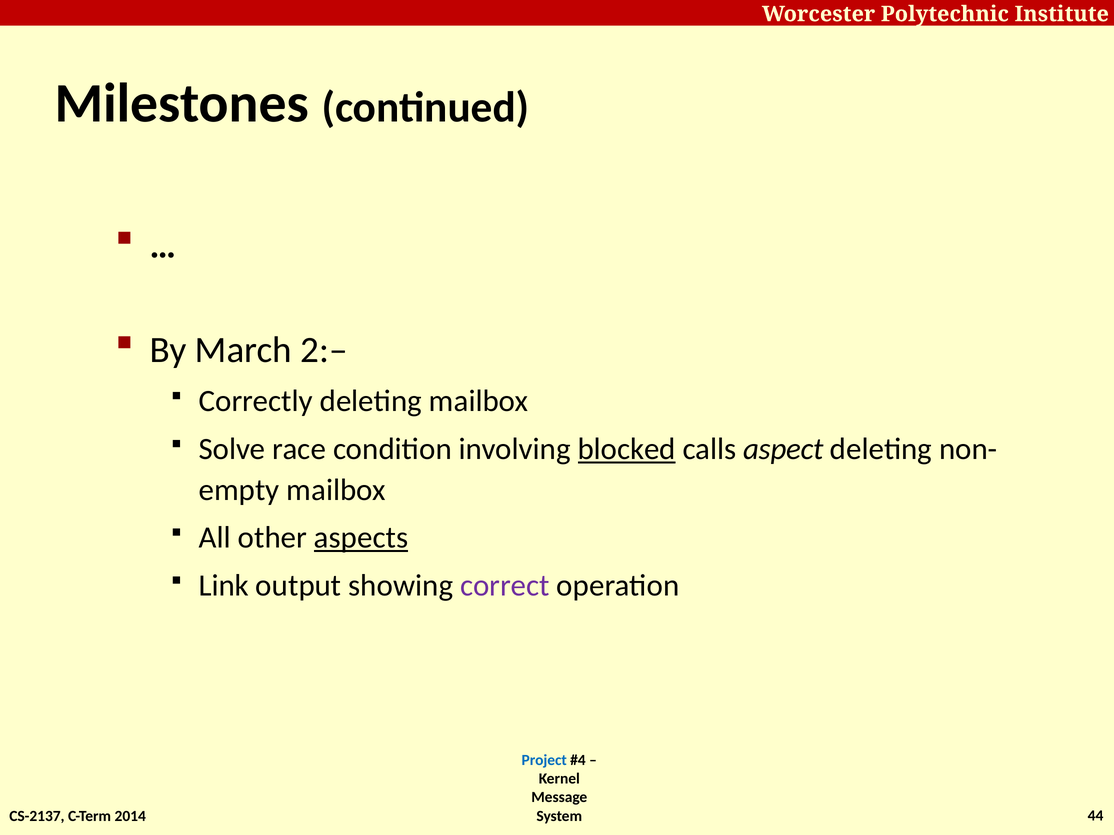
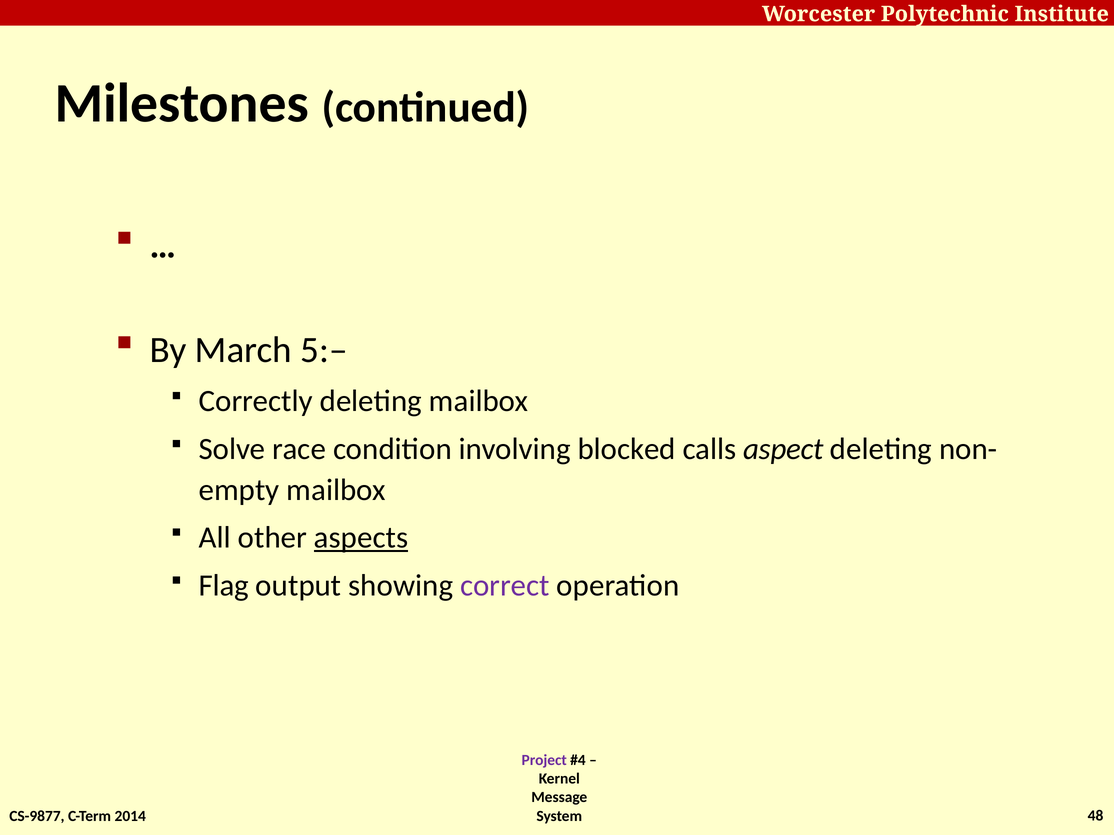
2:–: 2:– -> 5:– (324, 350)
blocked underline: present -> none (627, 449)
Link: Link -> Flag (224, 586)
Project colour: blue -> purple (544, 761)
CS-2137: CS-2137 -> CS-9877 (37, 816)
44: 44 -> 48 (1096, 816)
